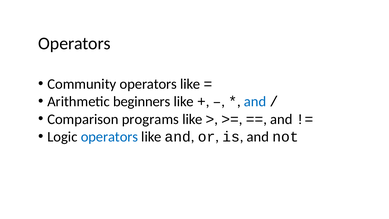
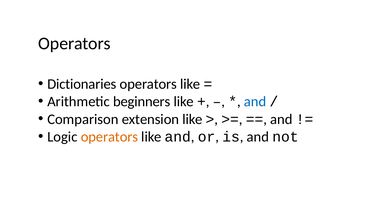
Community: Community -> Dictionaries (82, 84)
programs: programs -> extension (150, 119)
operators colour: blue -> orange (109, 137)
